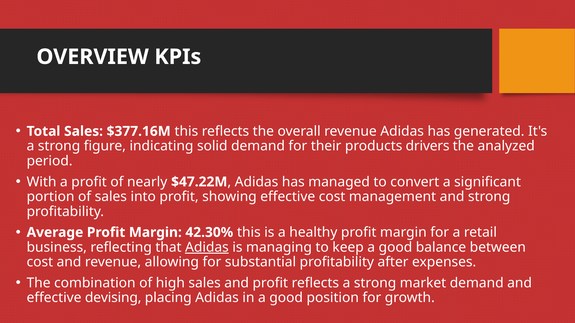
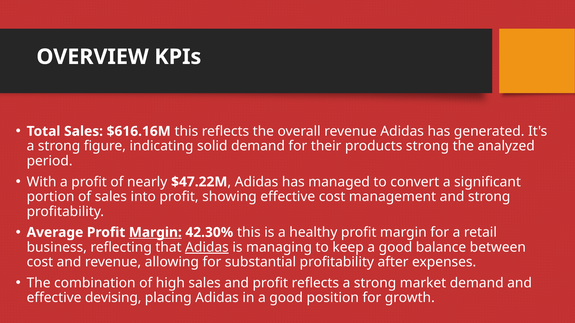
$377.16M: $377.16M -> $616.16M (139, 131)
products drivers: drivers -> strong (427, 146)
Margin underline: none -> present (155, 233)
